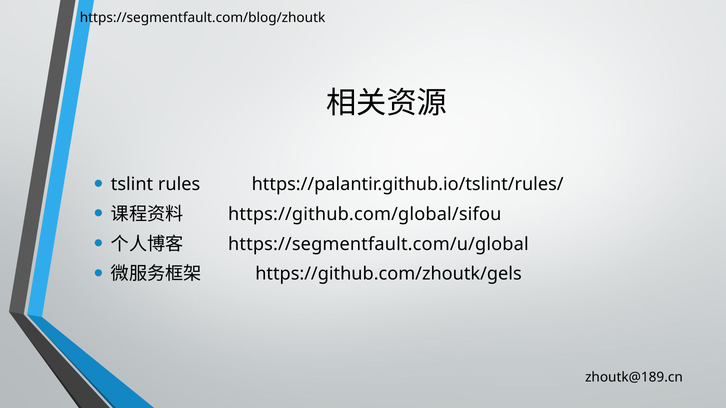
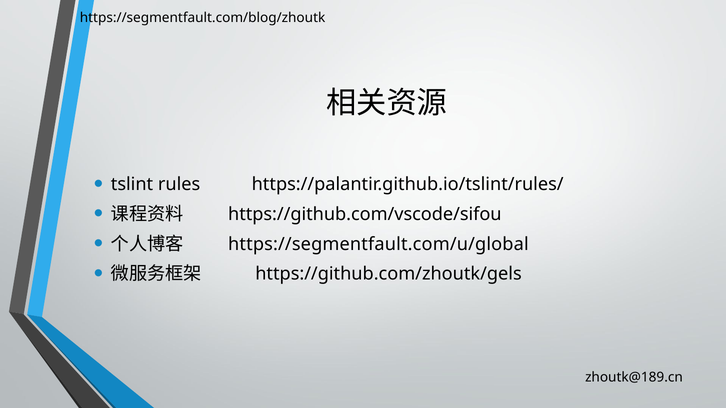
https://github.com/global/sifou: https://github.com/global/sifou -> https://github.com/vscode/sifou (365, 214)
